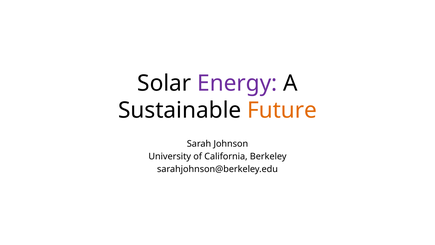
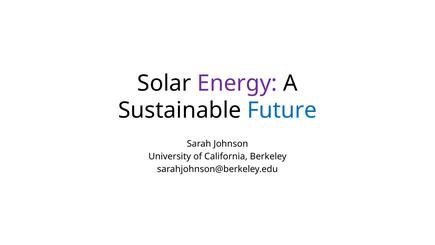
Future colour: orange -> blue (282, 110)
